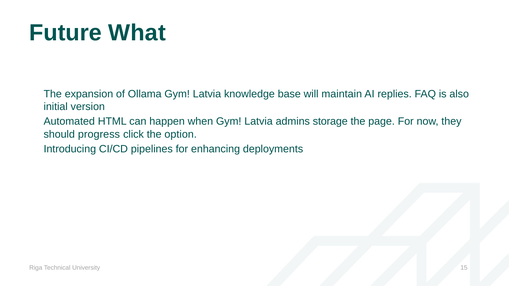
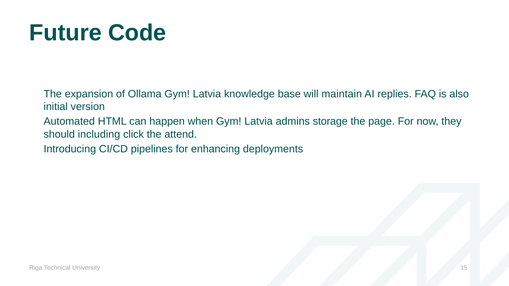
What: What -> Code (137, 33)
progress: progress -> including (99, 134)
option: option -> attend (181, 134)
